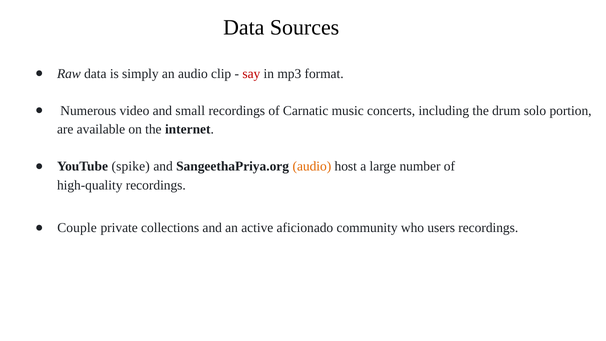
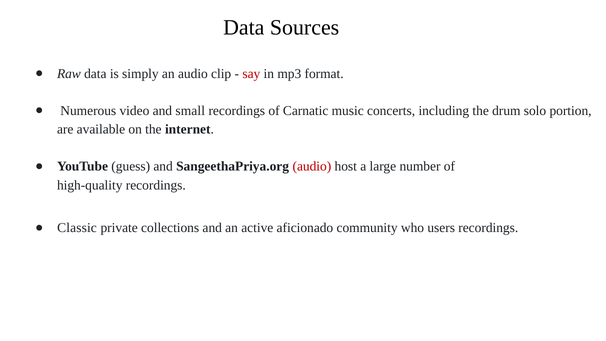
spike: spike -> guess (131, 166)
audio colour: orange -> red (312, 166)
Couple: Couple -> Classic (77, 228)
